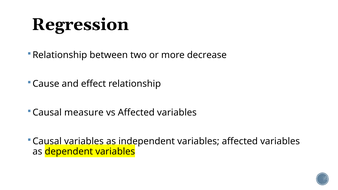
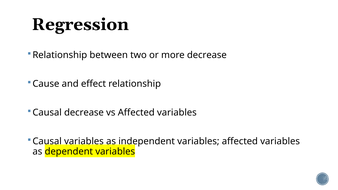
Causal measure: measure -> decrease (84, 113)
